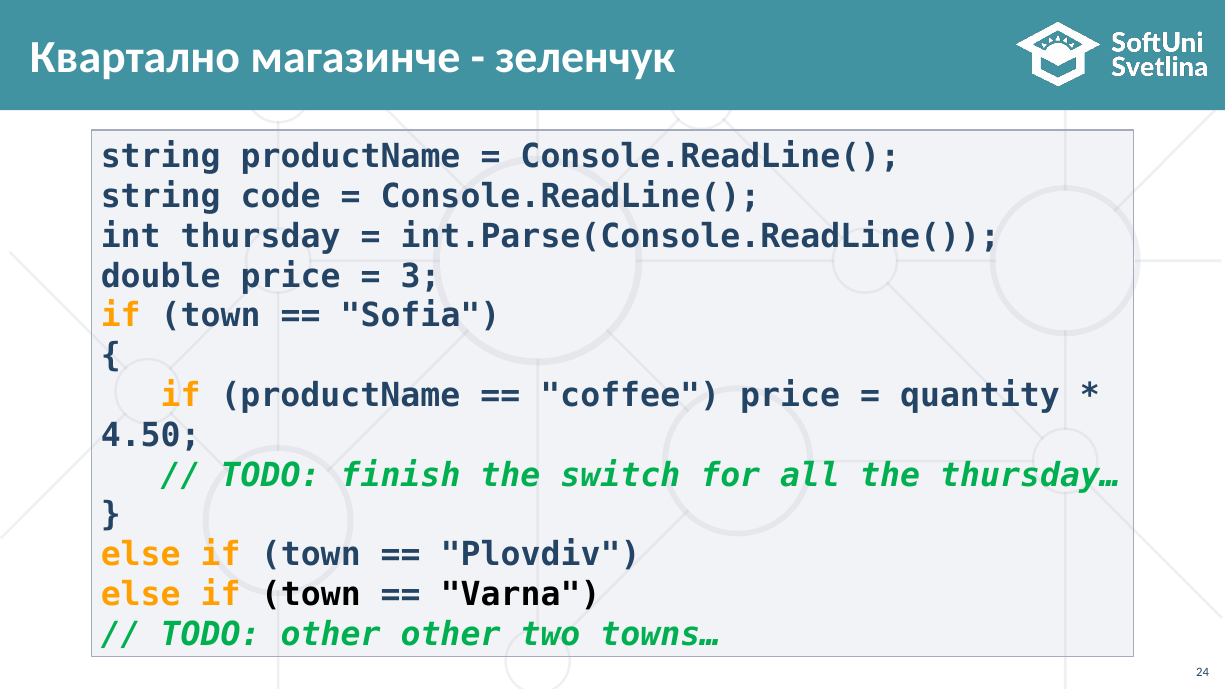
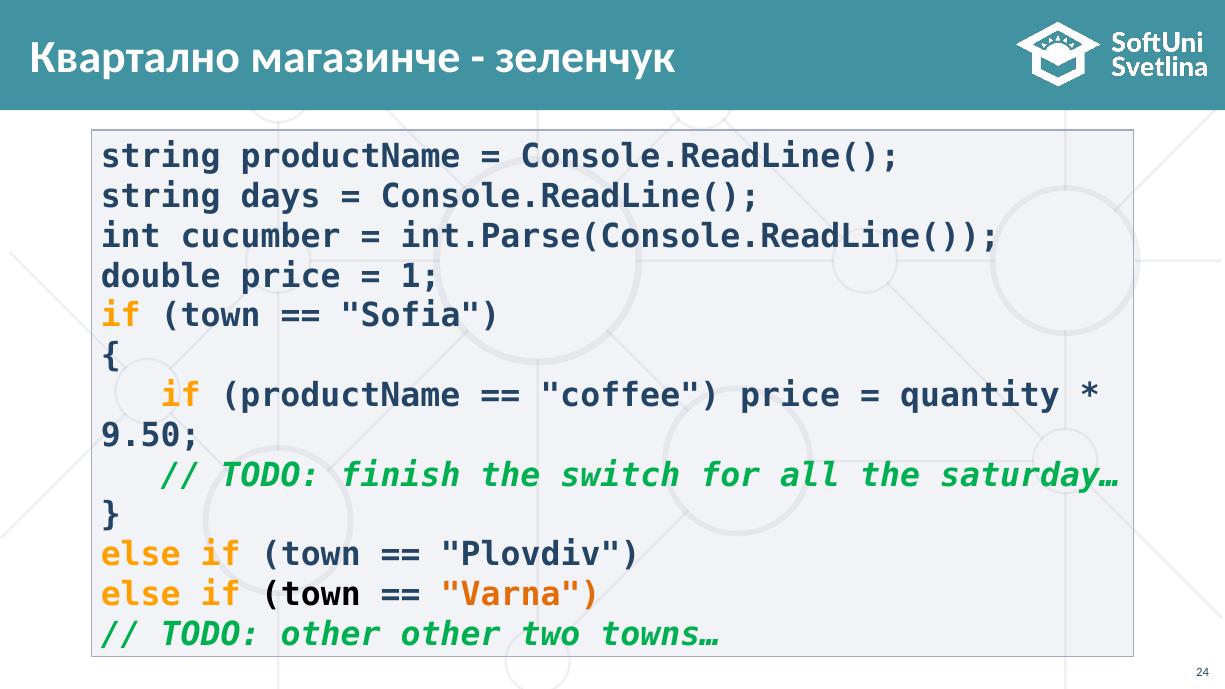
code: code -> days (281, 197)
thursday: thursday -> cucumber (261, 236)
3: 3 -> 1 (421, 276)
4.50: 4.50 -> 9.50 (151, 435)
thursday…: thursday… -> saturday… (1030, 475)
Varna colour: black -> orange (521, 595)
